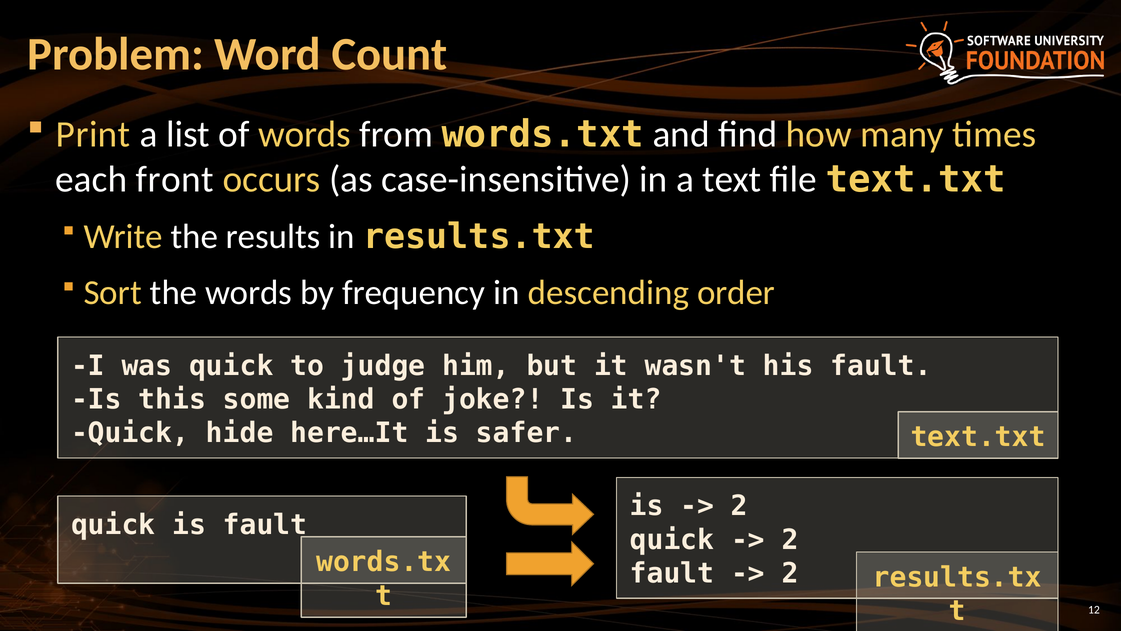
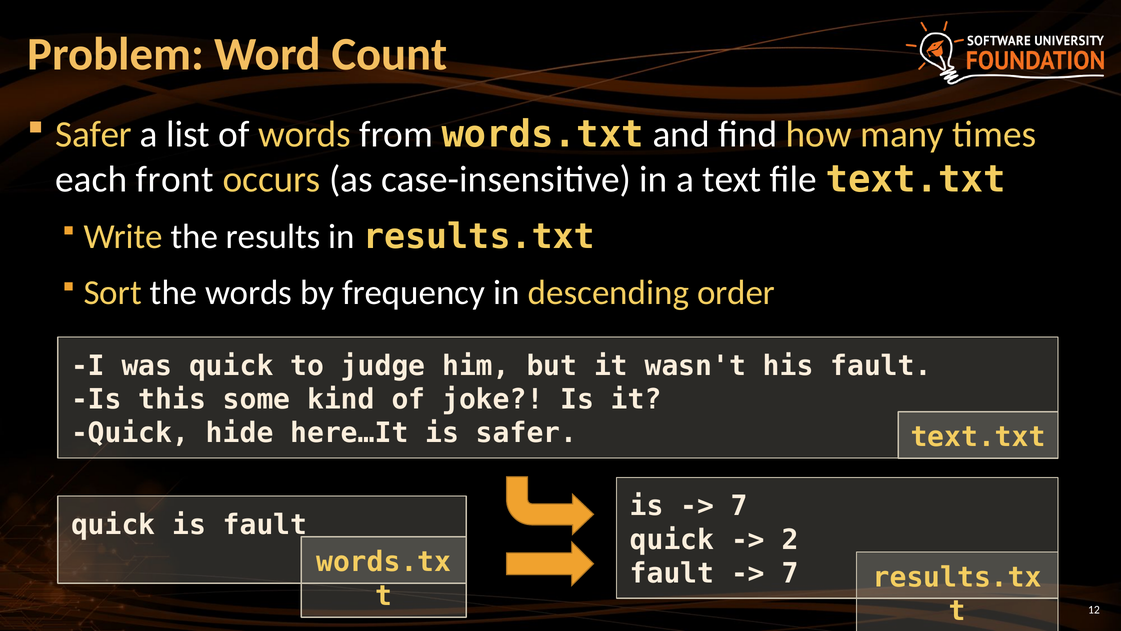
Print: Print -> Safer (94, 134)
2: 2 -> 7 (739, 506)
2: 2 -> 7 (790, 573)
